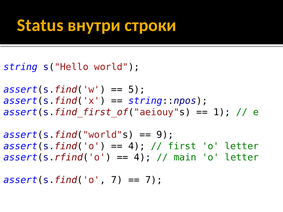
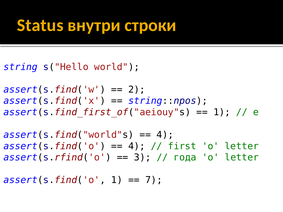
5: 5 -> 2 (137, 90)
9: 9 -> 4 (165, 135)
4: 4 -> 3 (142, 158)
main: main -> года (185, 158)
assert(s.find('o 7: 7 -> 1 (117, 180)
